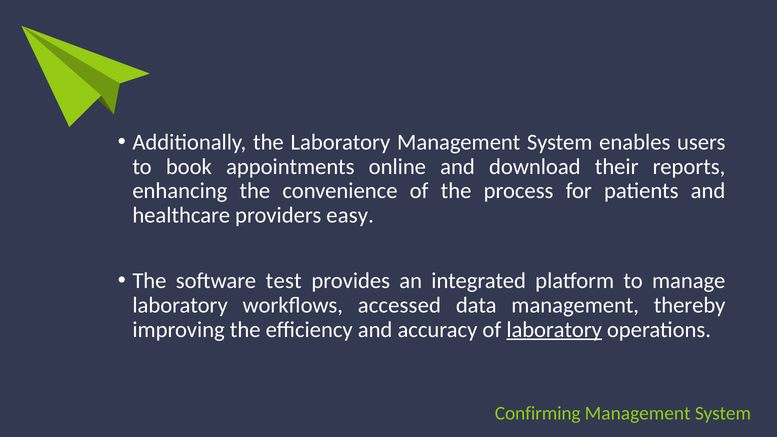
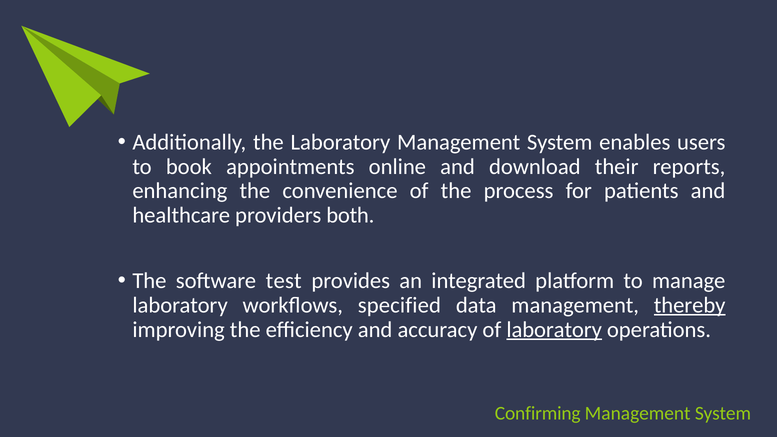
easy: easy -> both (350, 216)
accessed: accessed -> specified (399, 305)
thereby underline: none -> present (690, 305)
